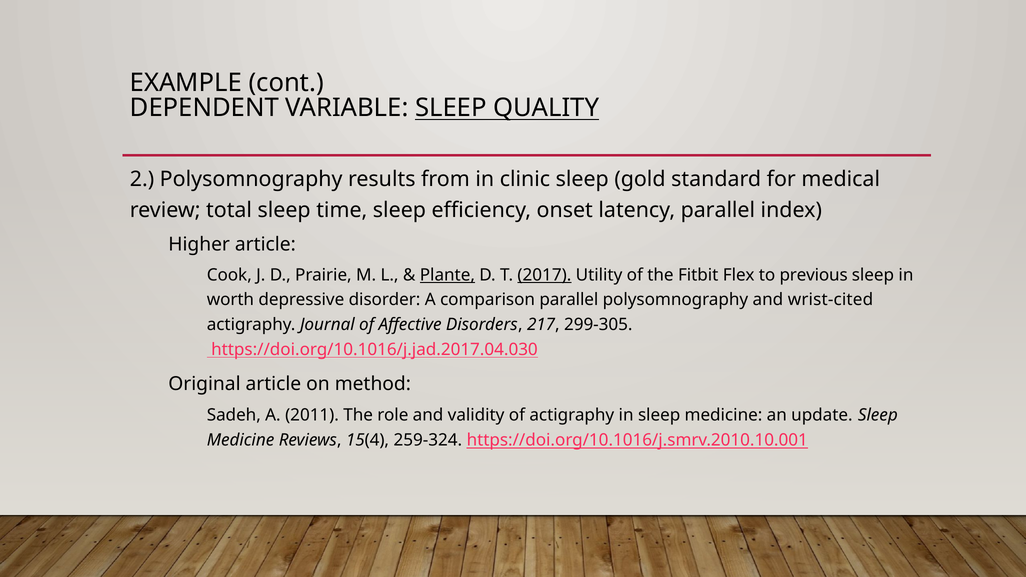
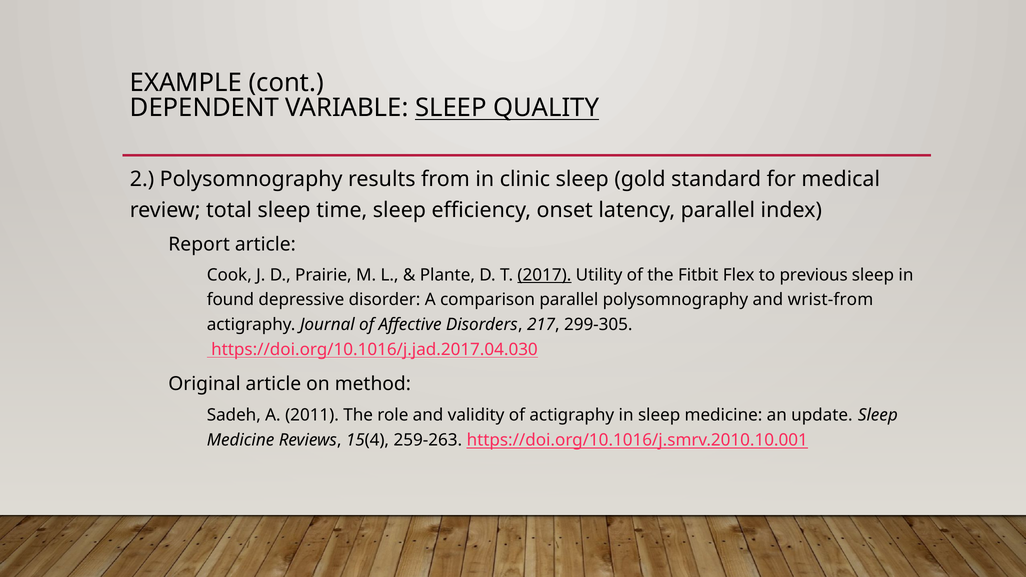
Higher: Higher -> Report (199, 244)
Plante underline: present -> none (447, 275)
worth: worth -> found (230, 300)
wrist-cited: wrist-cited -> wrist-from (830, 300)
259-324: 259-324 -> 259-263 (428, 440)
